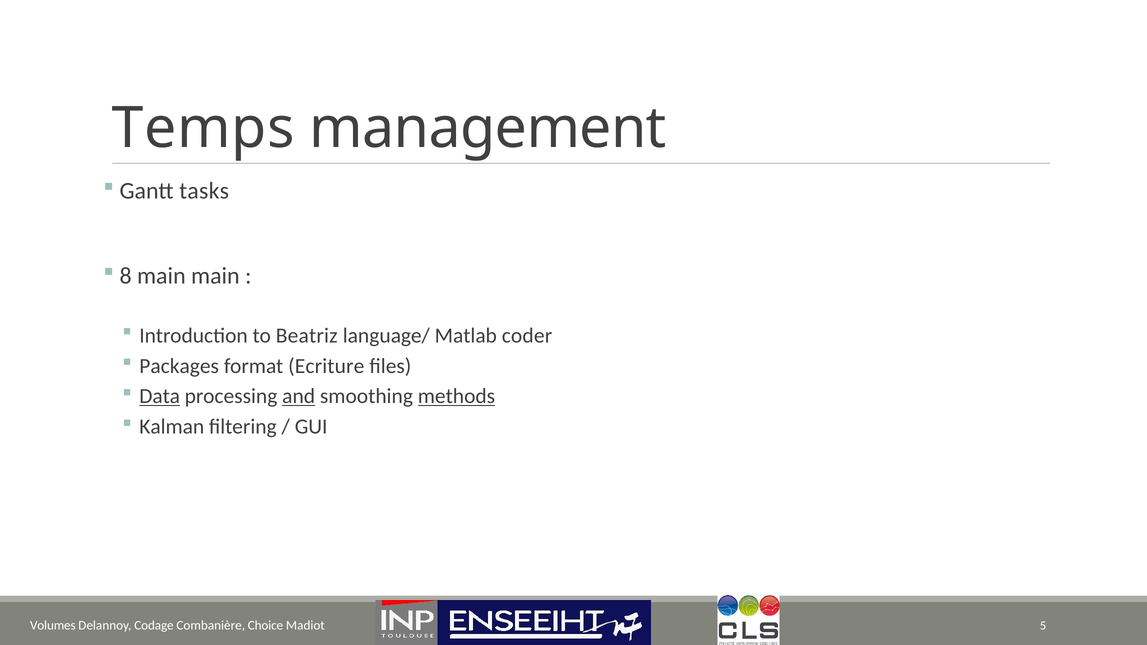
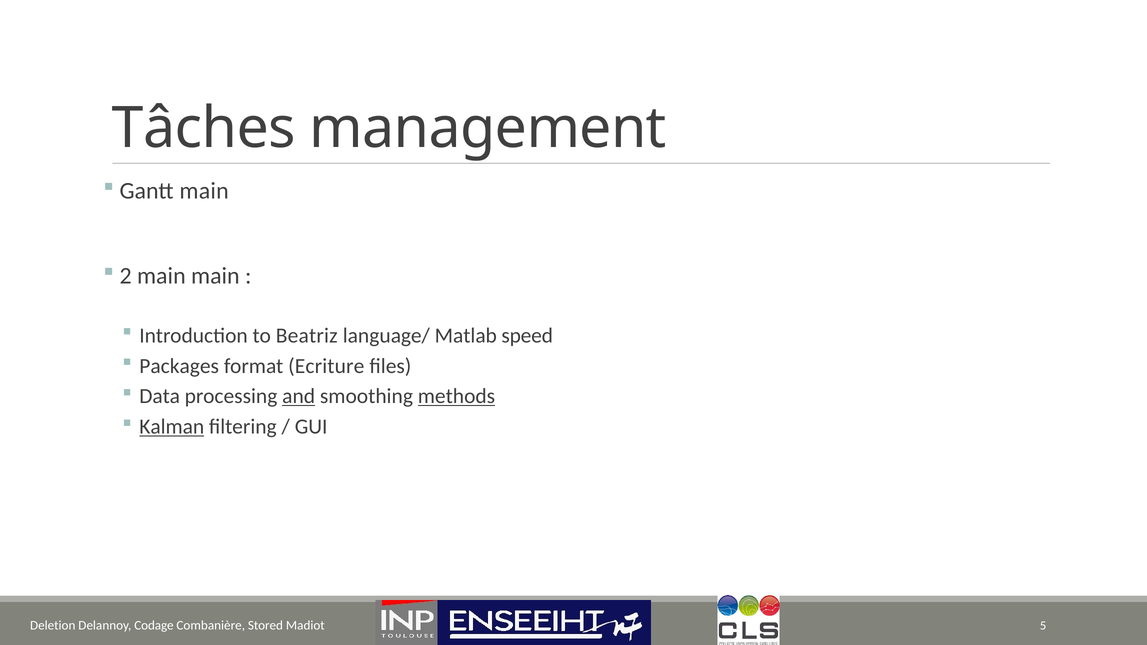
Temps: Temps -> Tâches (204, 129)
Gantt tasks: tasks -> main (204, 191)
8: 8 -> 2 (126, 276)
coder: coder -> speed (527, 336)
Data underline: present -> none (160, 396)
Kalman underline: none -> present (172, 427)
Volumes: Volumes -> Deletion (53, 626)
Choice: Choice -> Stored (265, 626)
